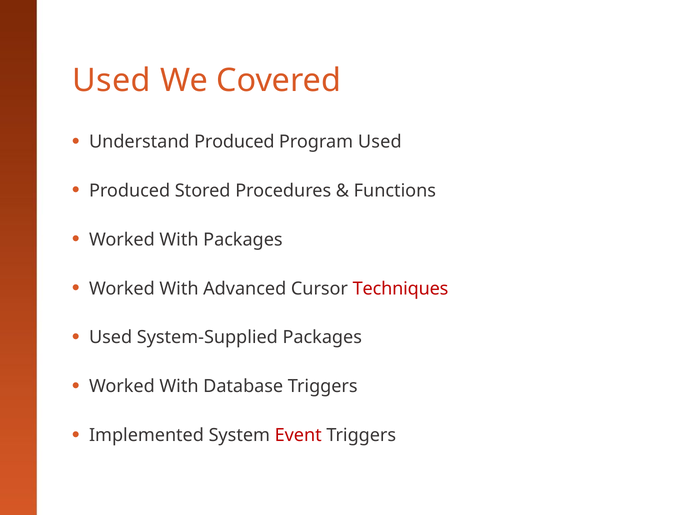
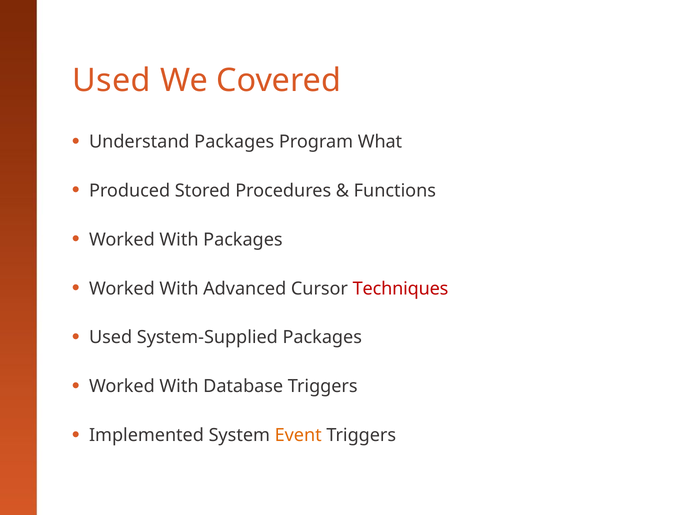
Understand Produced: Produced -> Packages (234, 142)
Program Used: Used -> What (380, 142)
Event colour: red -> orange (298, 435)
